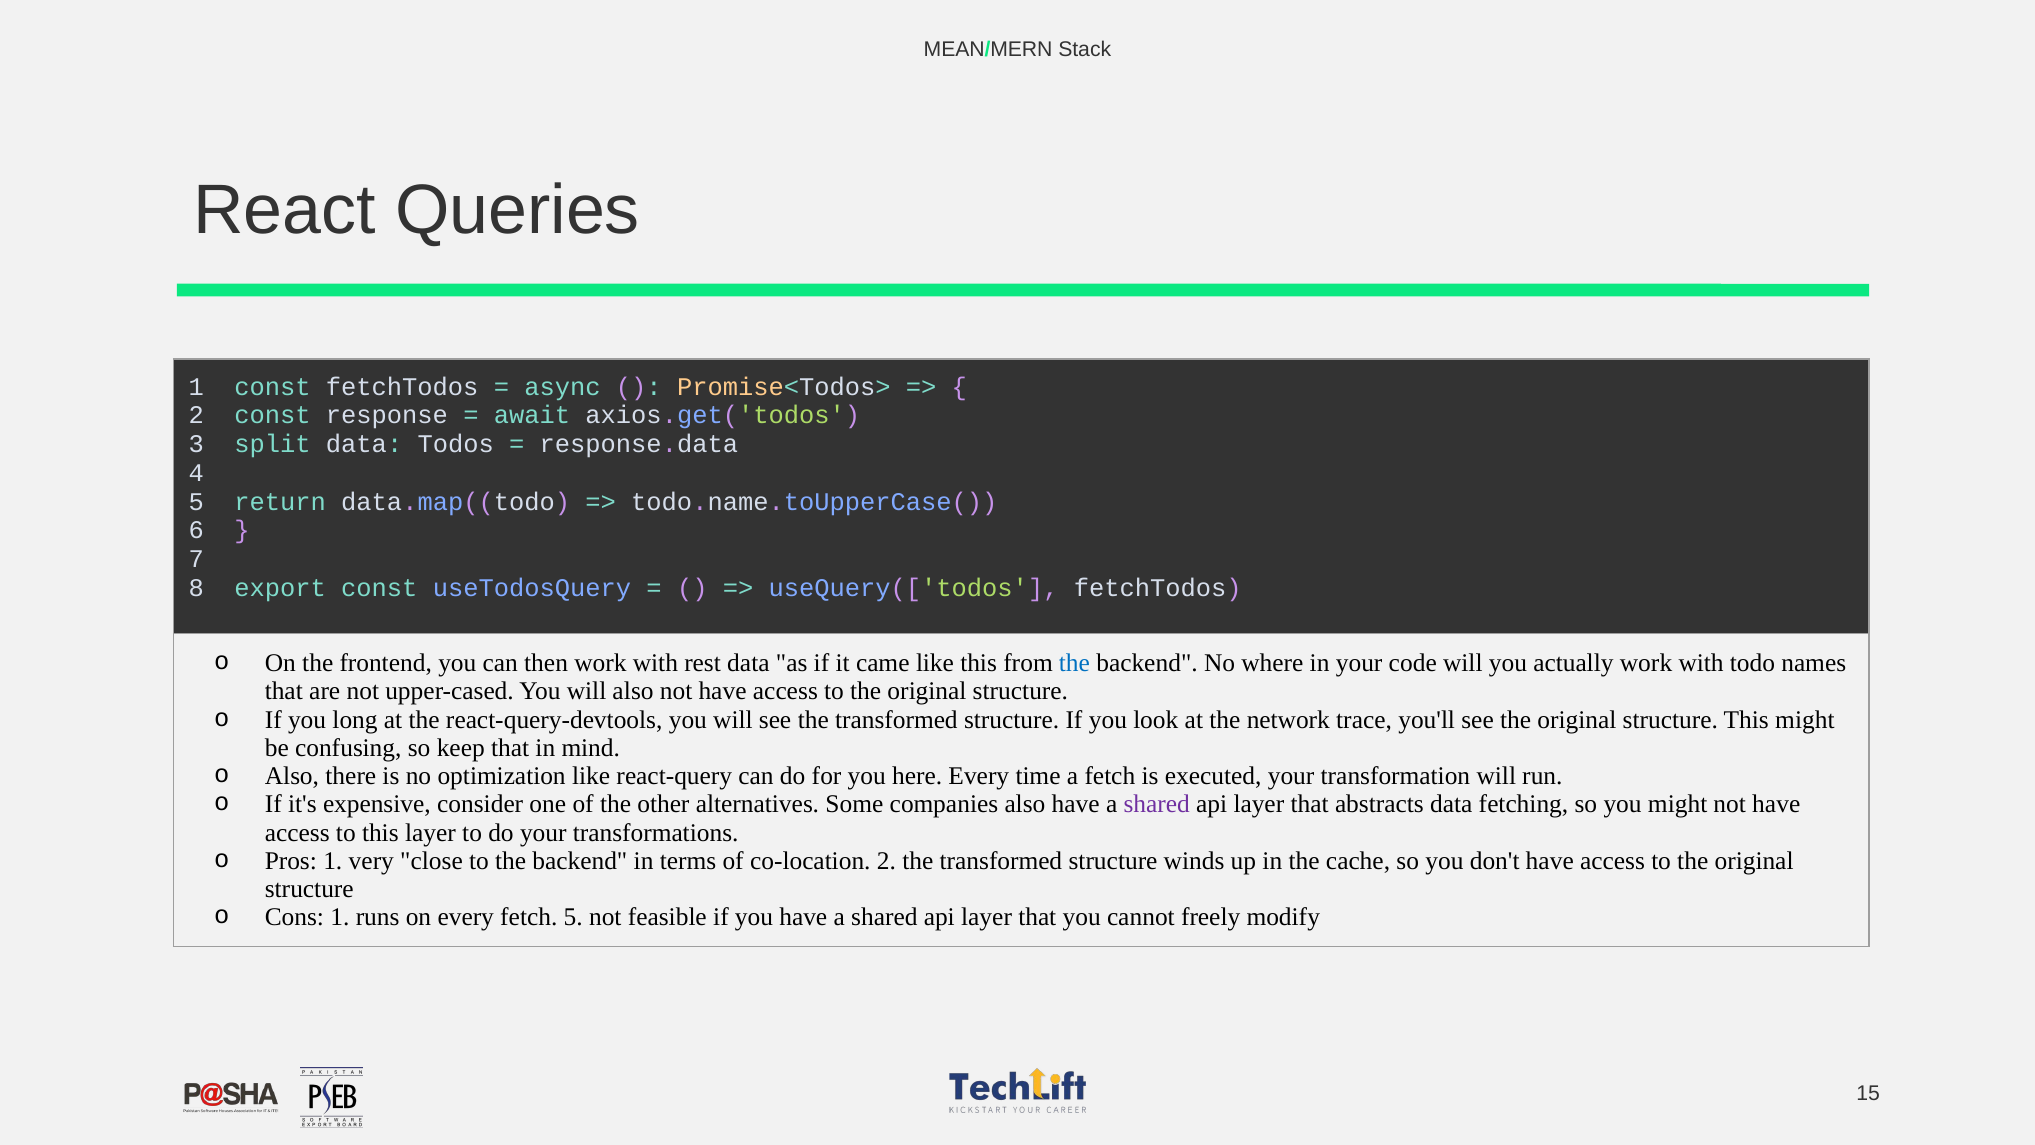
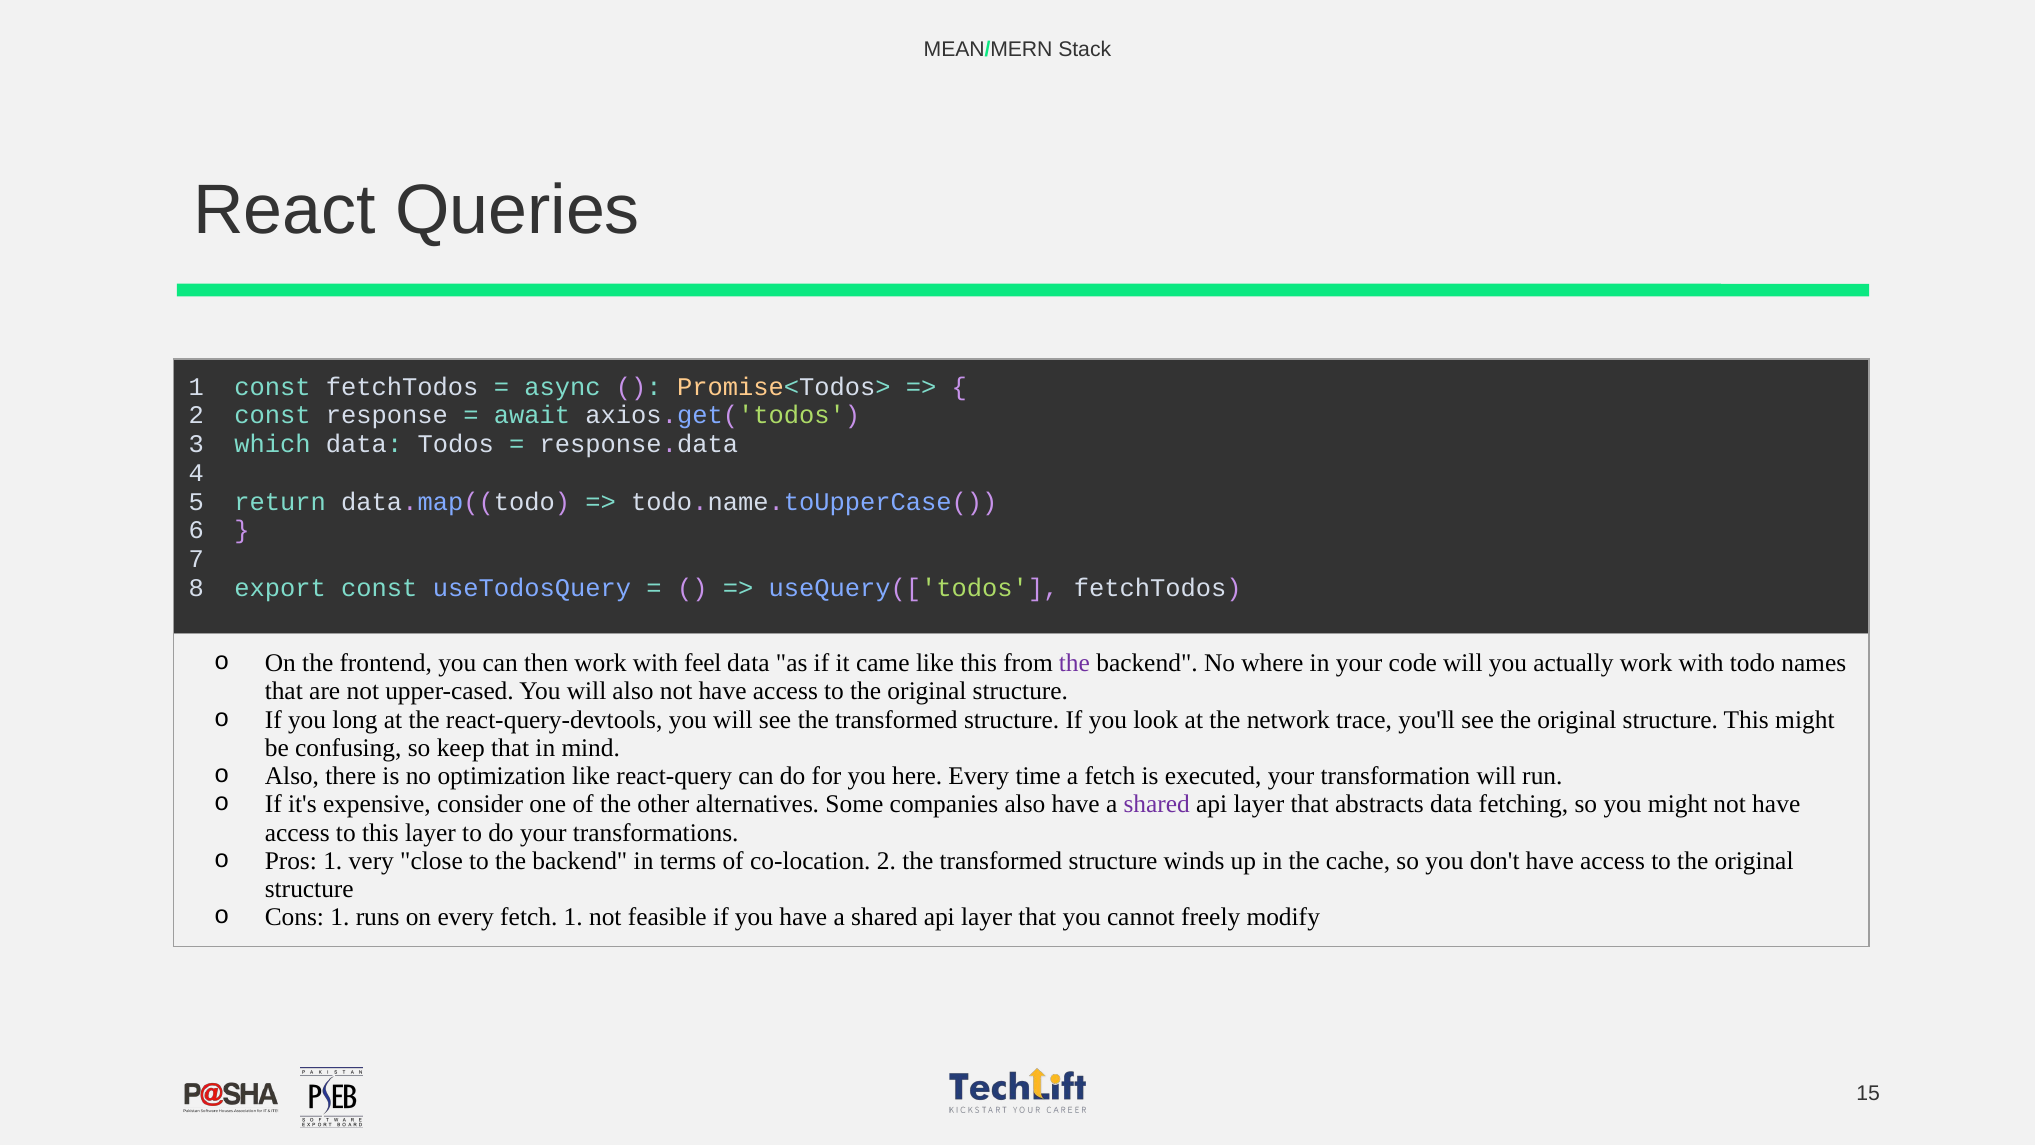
split: split -> which (273, 444)
rest: rest -> feel (703, 663)
the colour: blue -> purple (1074, 663)
fetch 5: 5 -> 1 (573, 917)
